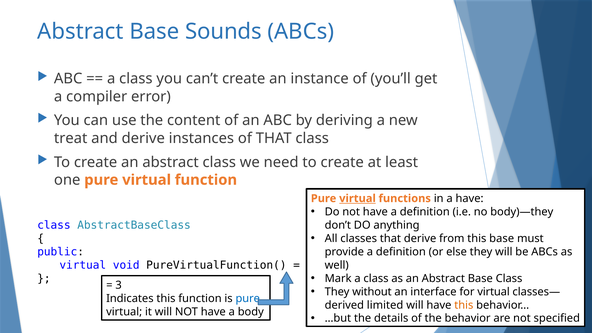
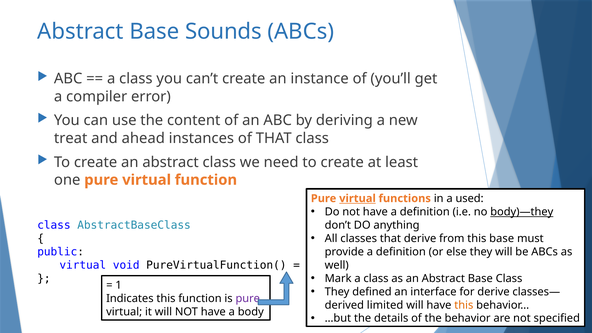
and derive: derive -> ahead (143, 138)
a have: have -> used (470, 198)
body)—they underline: none -> present (522, 212)
3: 3 -> 1 (119, 285)
without: without -> defined (372, 292)
for virtual: virtual -> derive (494, 292)
pure colour: blue -> purple (248, 299)
